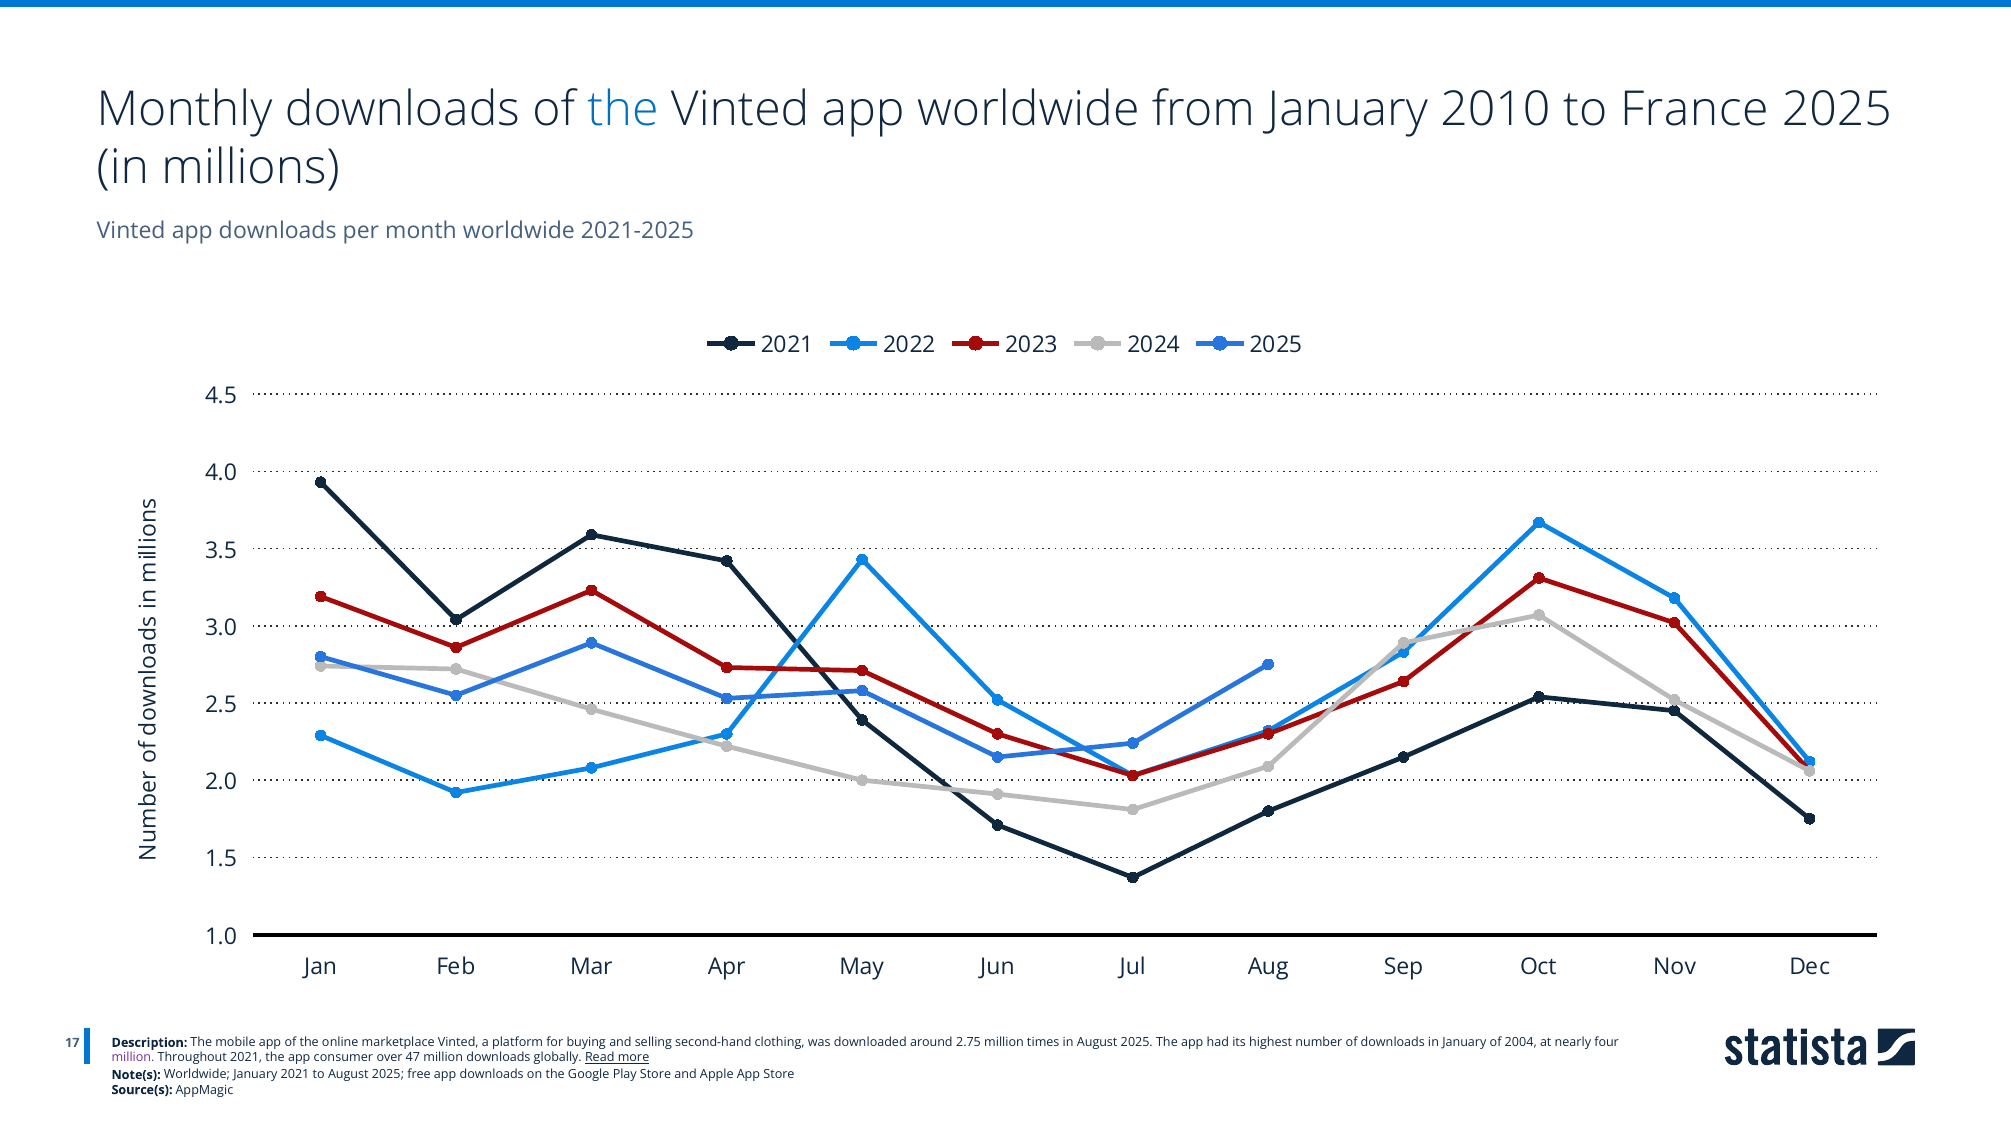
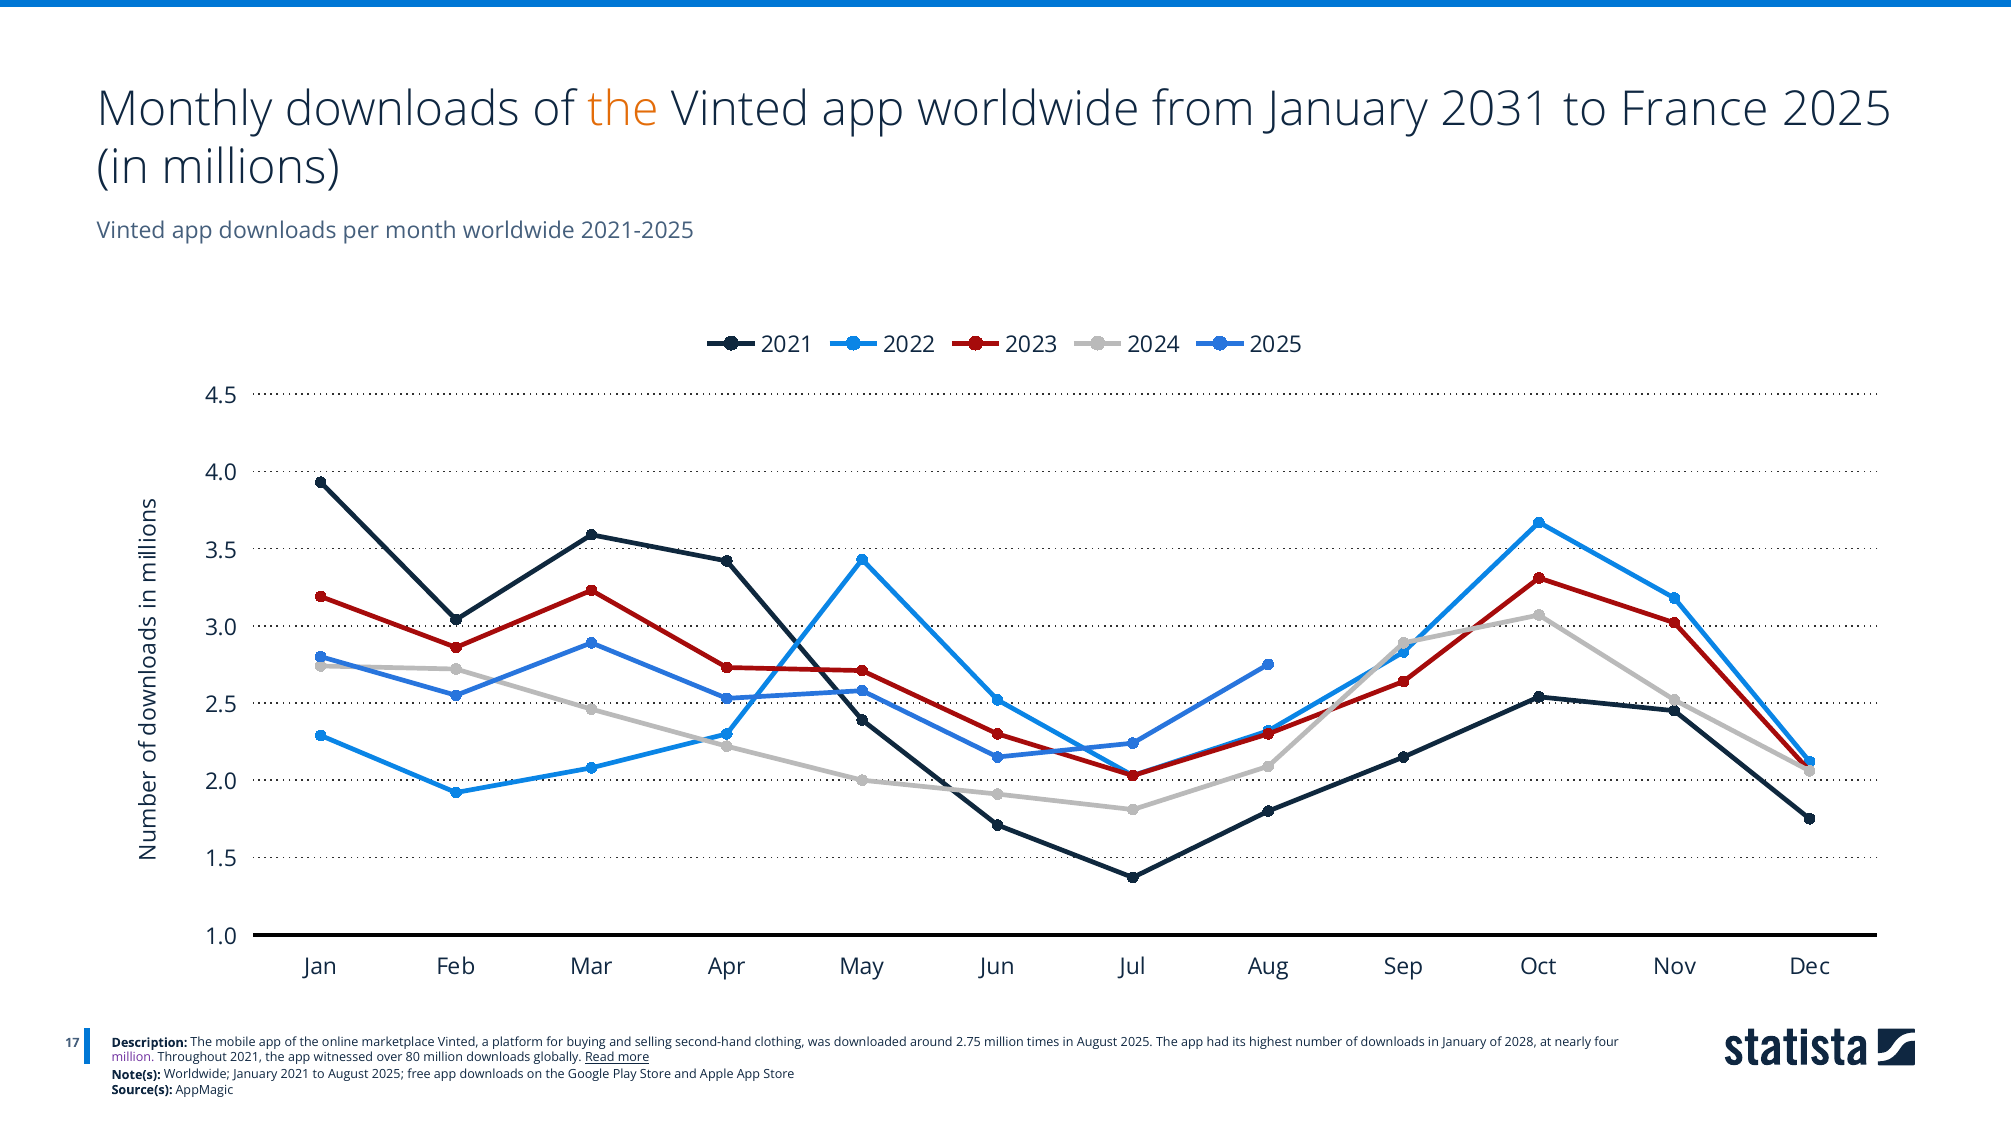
the colour: blue -> orange (623, 110)
2010: 2010 -> 2031 (1495, 110)
2004: 2004 -> 2028 (1521, 1043)
consumer: consumer -> witnessed (343, 1058)
47: 47 -> 80 (413, 1058)
